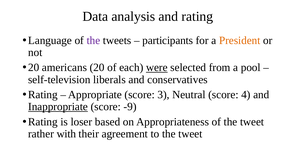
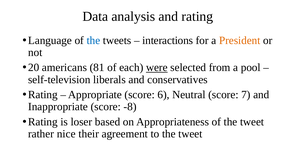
the colour: purple -> blue (93, 40)
participants: participants -> interactions (168, 40)
20: 20 -> 81 (97, 67)
3: 3 -> 6 (163, 94)
4: 4 -> 7 (246, 94)
Inappropriate underline: present -> none (58, 106)
-9: -9 -> -8 (130, 106)
with: with -> nice (66, 133)
